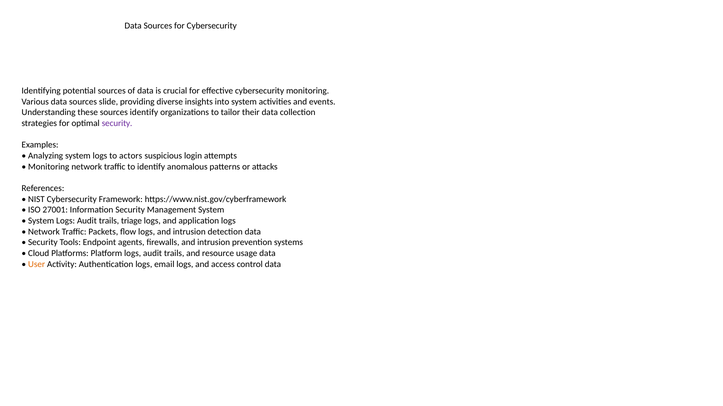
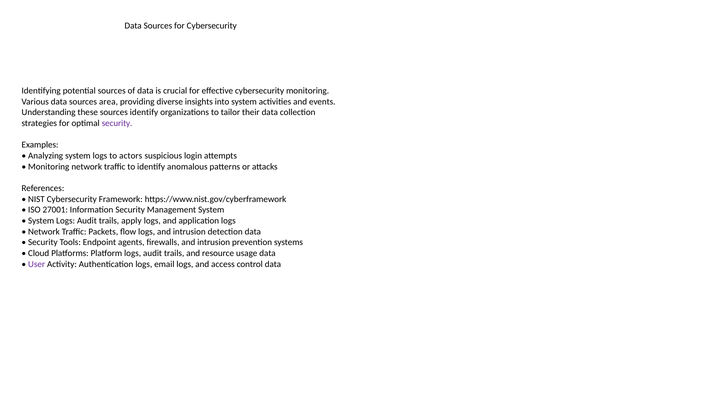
slide: slide -> area (108, 102)
triage: triage -> apply (131, 221)
User colour: orange -> purple (37, 264)
